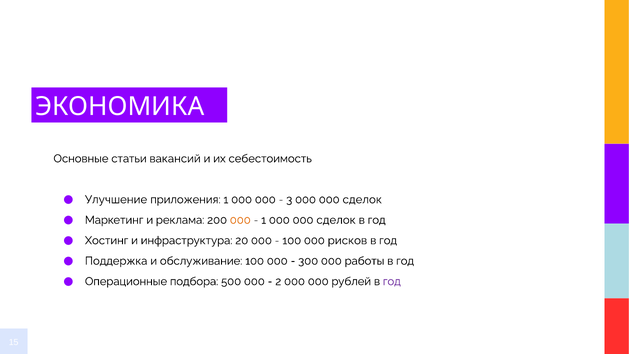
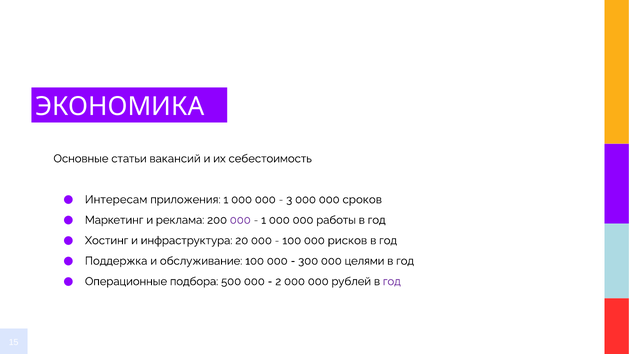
Улучшение: Улучшение -> Интересам (116, 199)
3 000 000 сделок: сделок -> сроков (362, 199)
000 colour: orange -> purple (240, 220)
1 000 000 сделок: сделок -> работы (336, 220)
работы: работы -> целями (365, 261)
